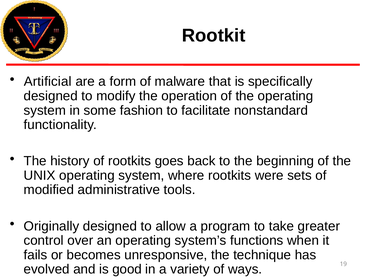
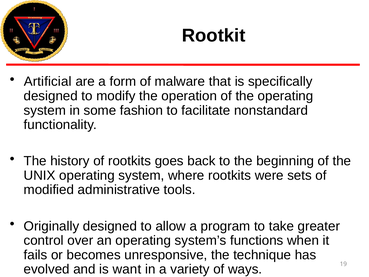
good: good -> want (127, 269)
